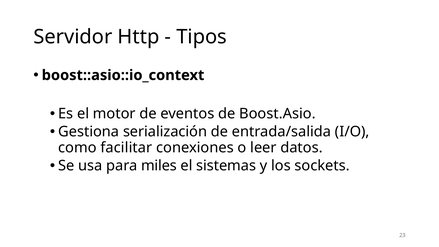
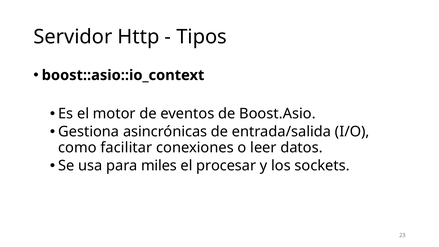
serialización: serialización -> asincrónicas (165, 132)
sistemas: sistemas -> procesar (226, 166)
